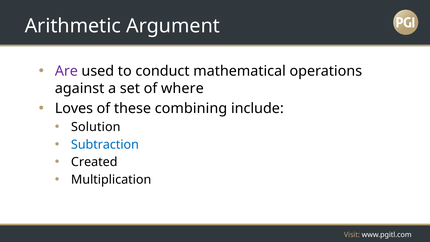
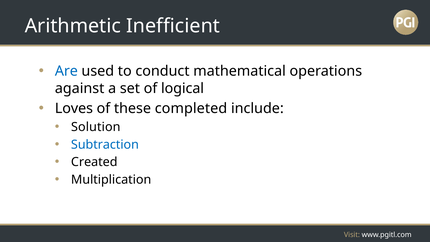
Argument: Argument -> Inefficient (173, 26)
Are colour: purple -> blue (66, 71)
where: where -> logical (183, 88)
combining: combining -> completed (191, 109)
